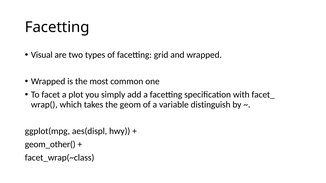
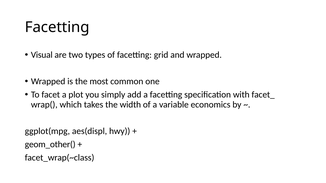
geom: geom -> width (130, 105)
distinguish: distinguish -> economics (211, 105)
